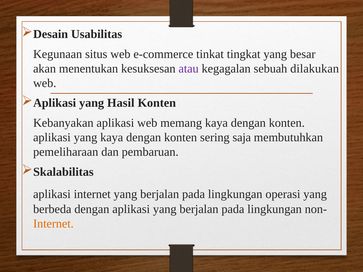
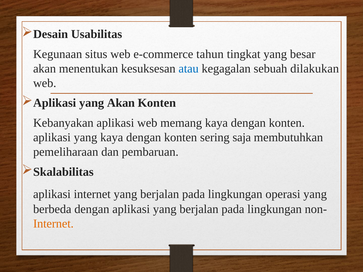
tinkat: tinkat -> tahun (210, 54)
atau colour: purple -> blue (189, 69)
yang Hasil: Hasil -> Akan (121, 103)
